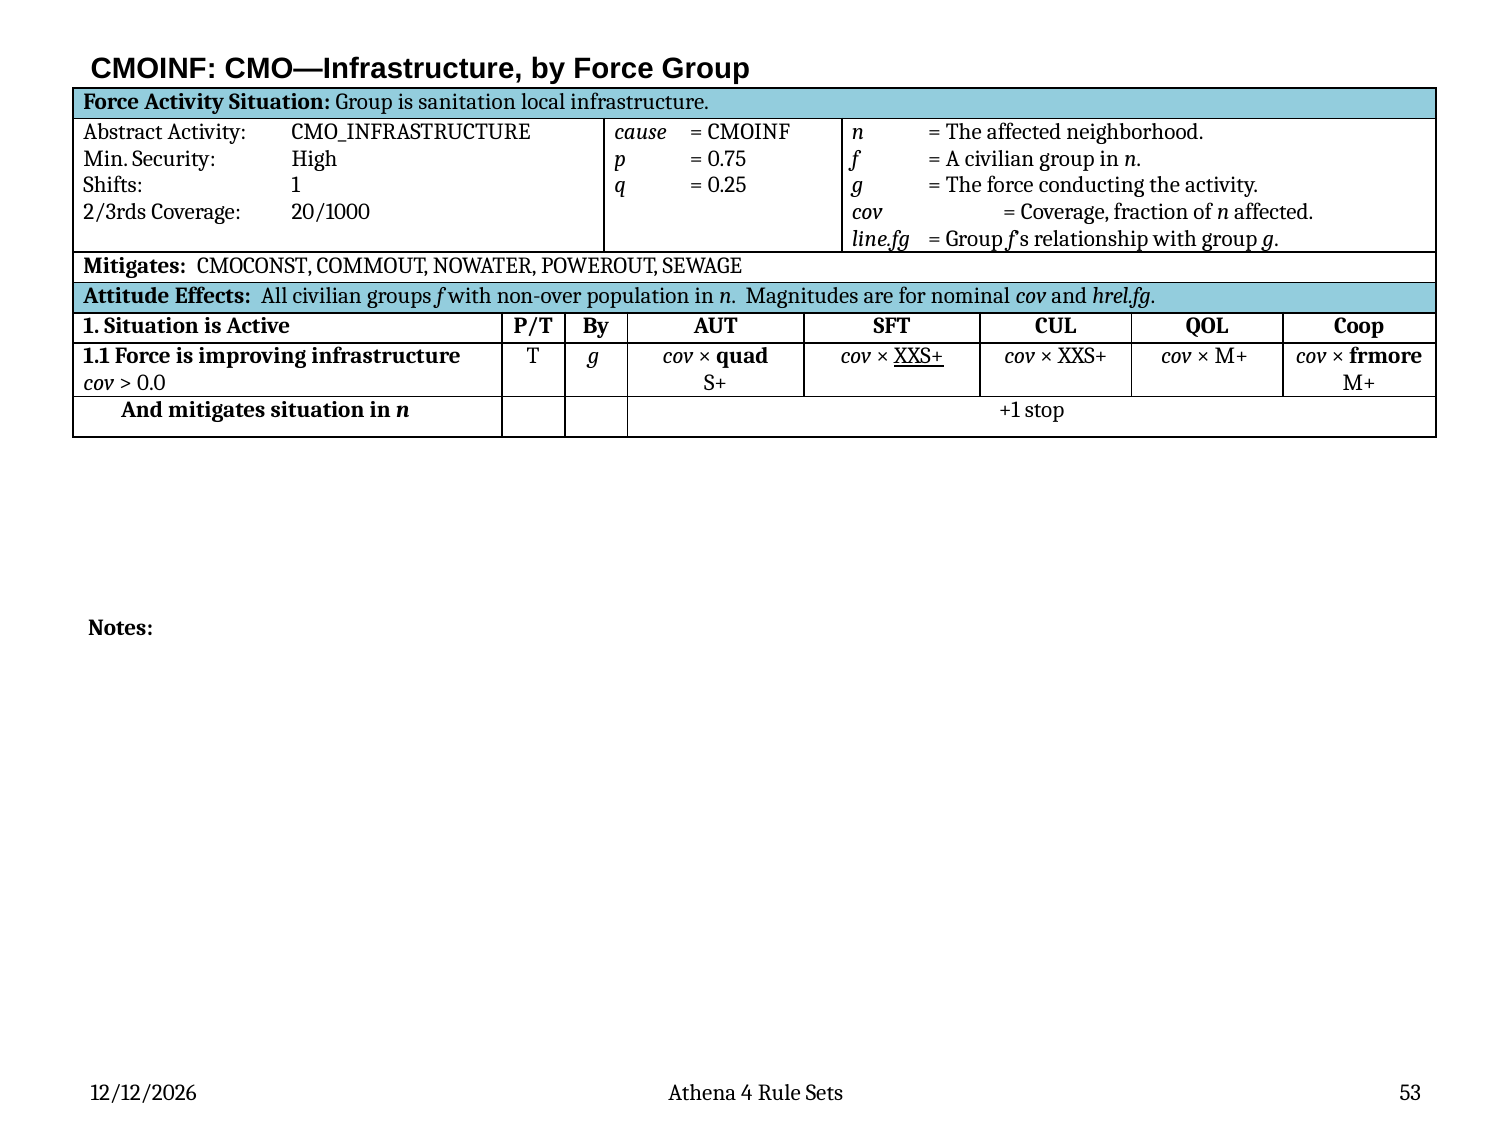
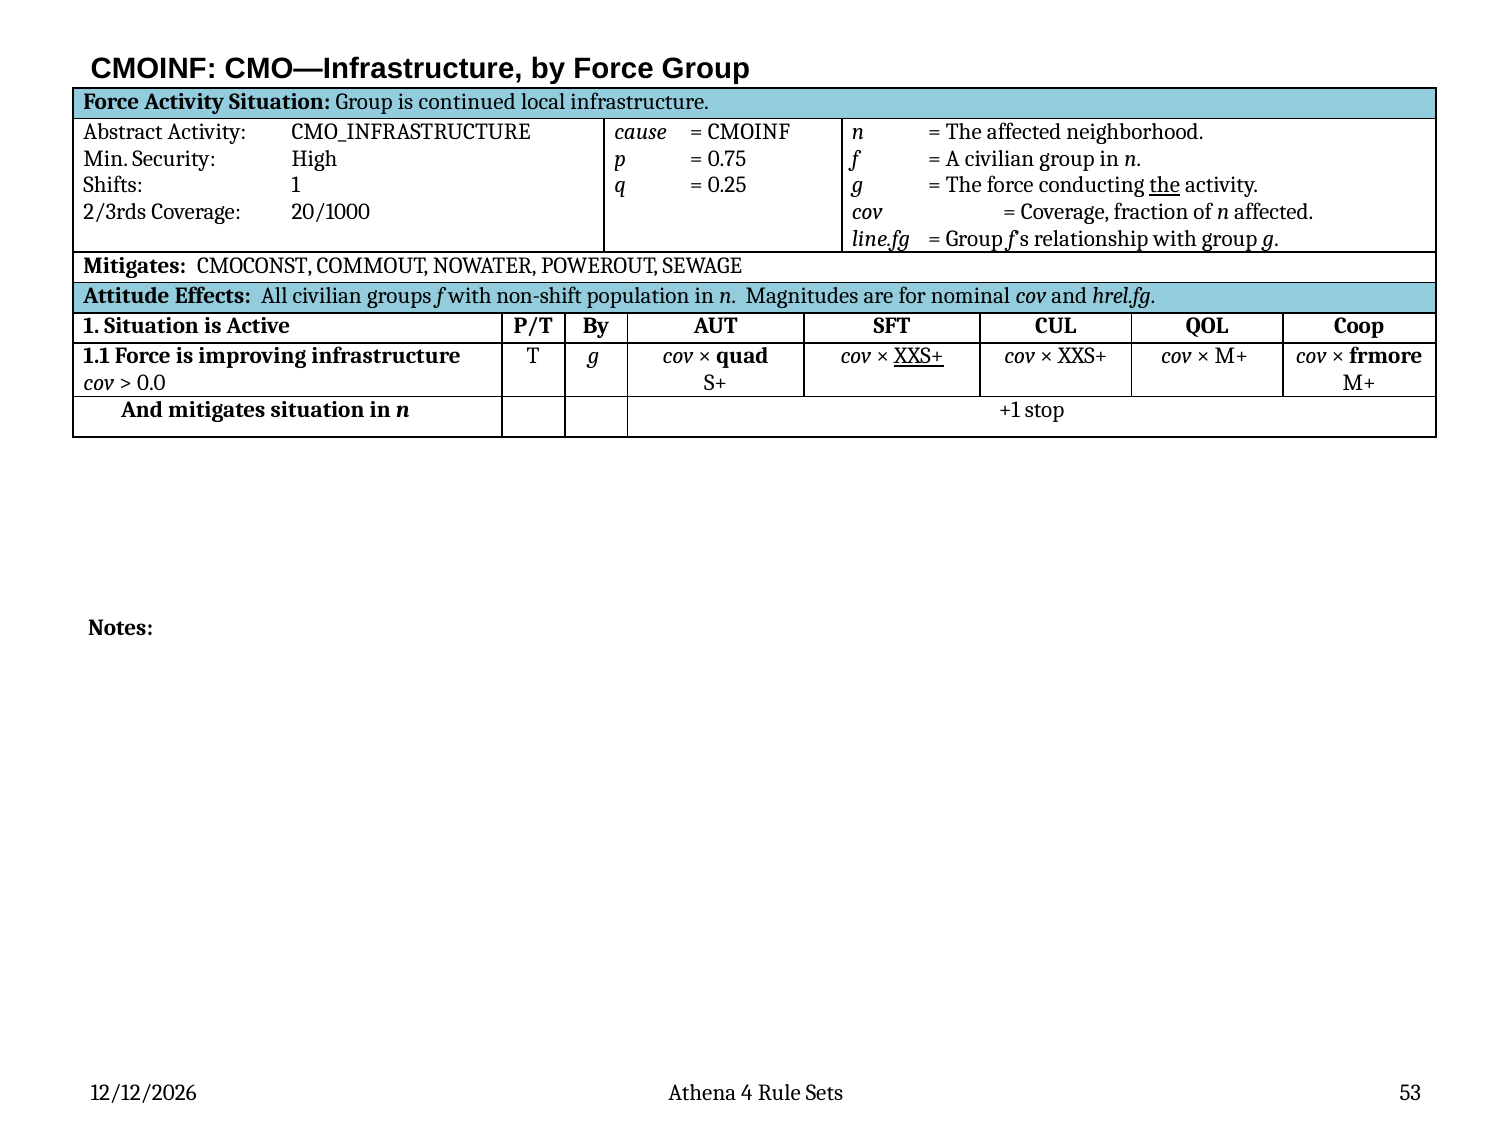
sanitation: sanitation -> continued (467, 101)
the underline: none -> present (1165, 185)
non-over: non-over -> non-shift (539, 296)
